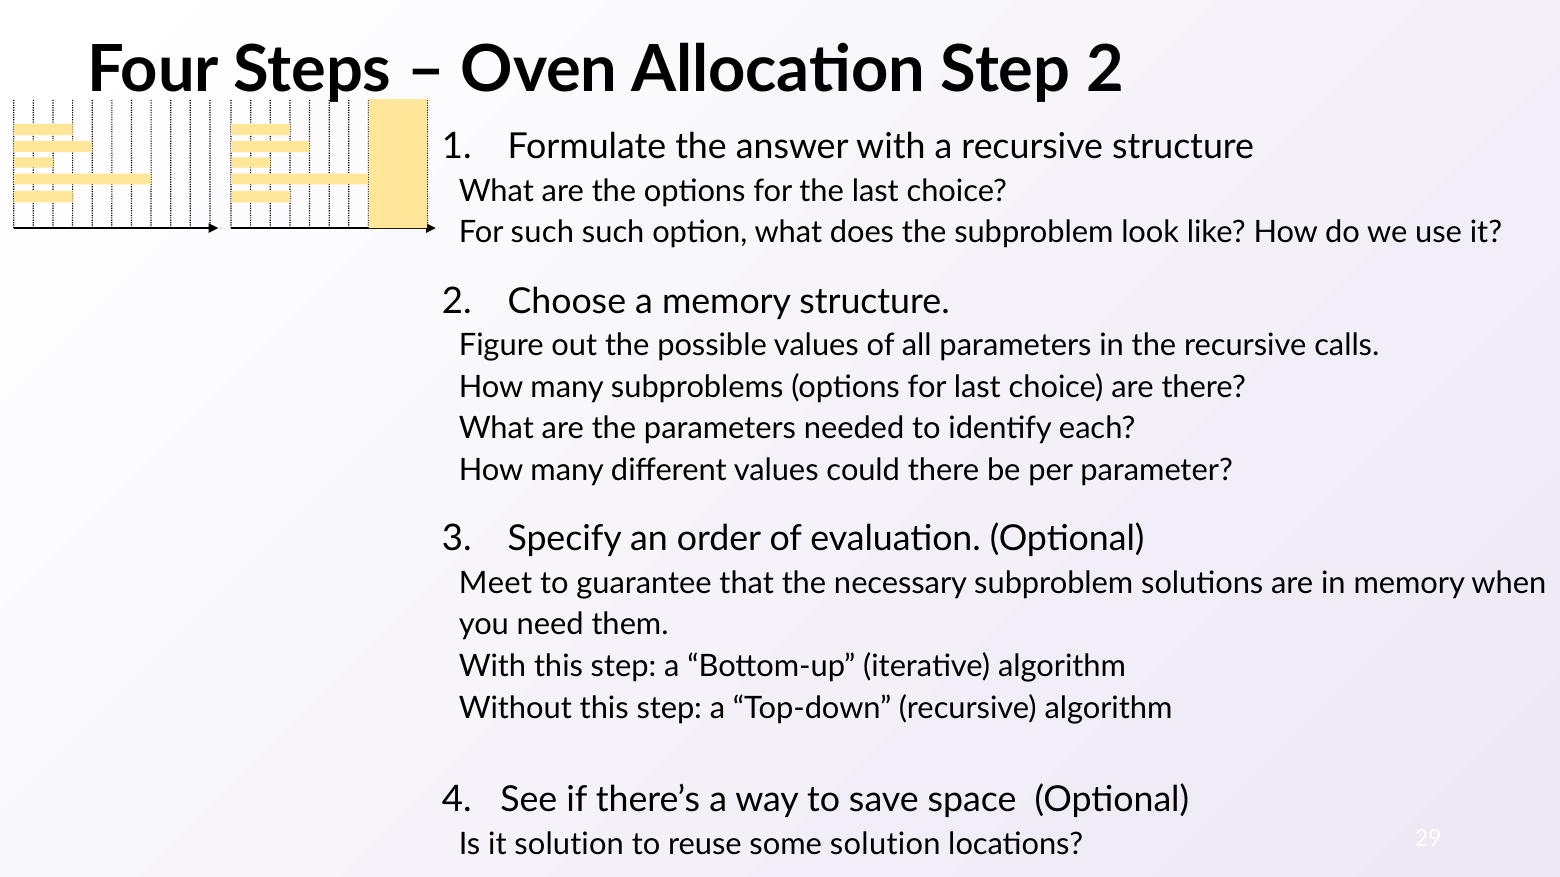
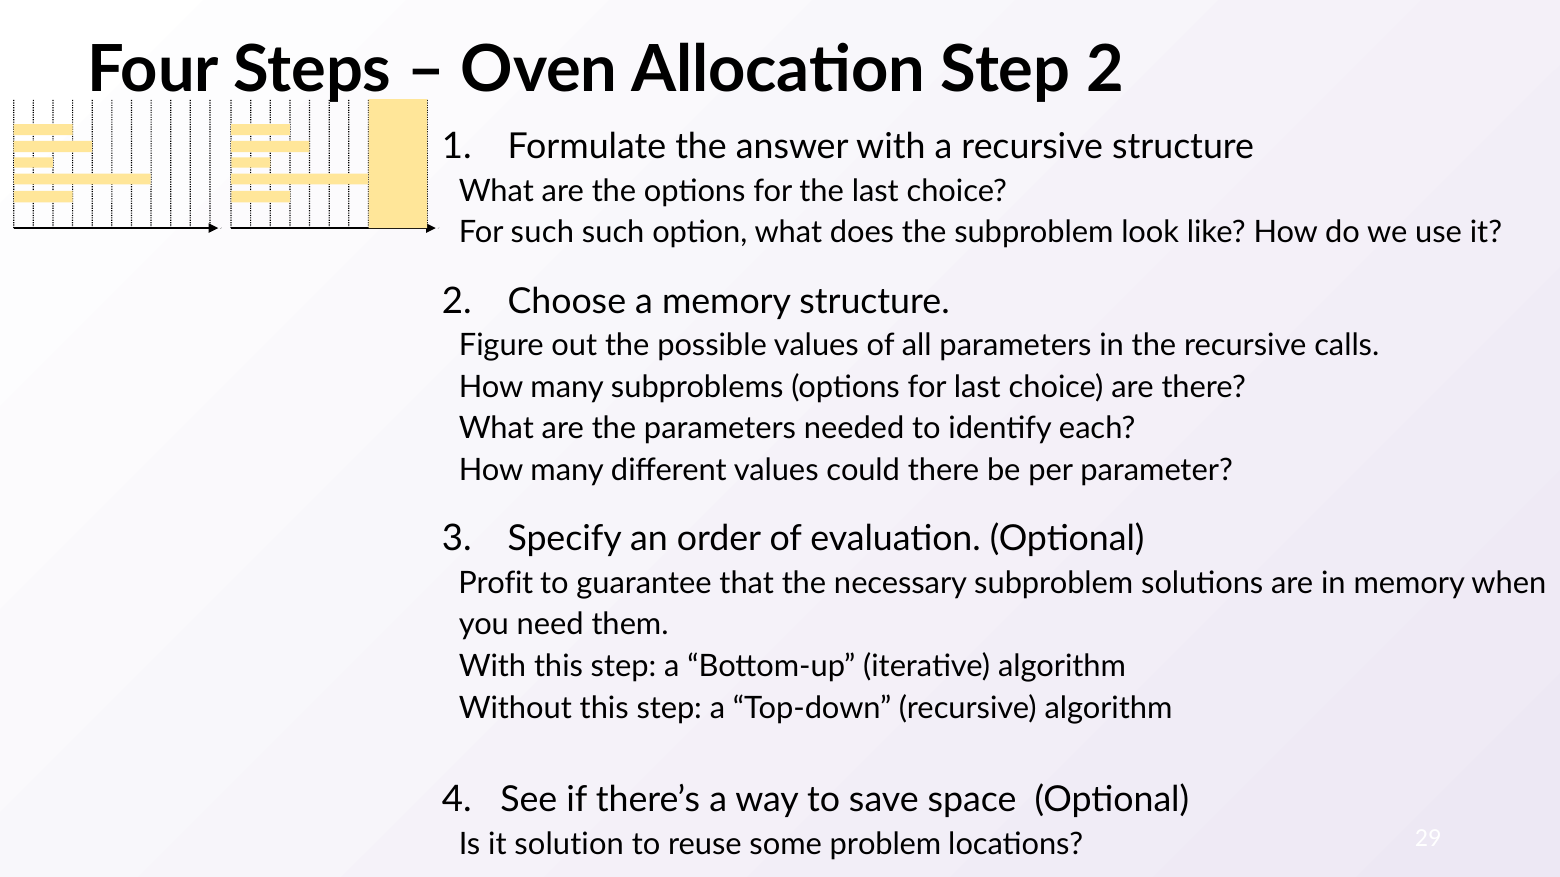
Meet: Meet -> Profit (496, 584)
some solution: solution -> problem (885, 845)
